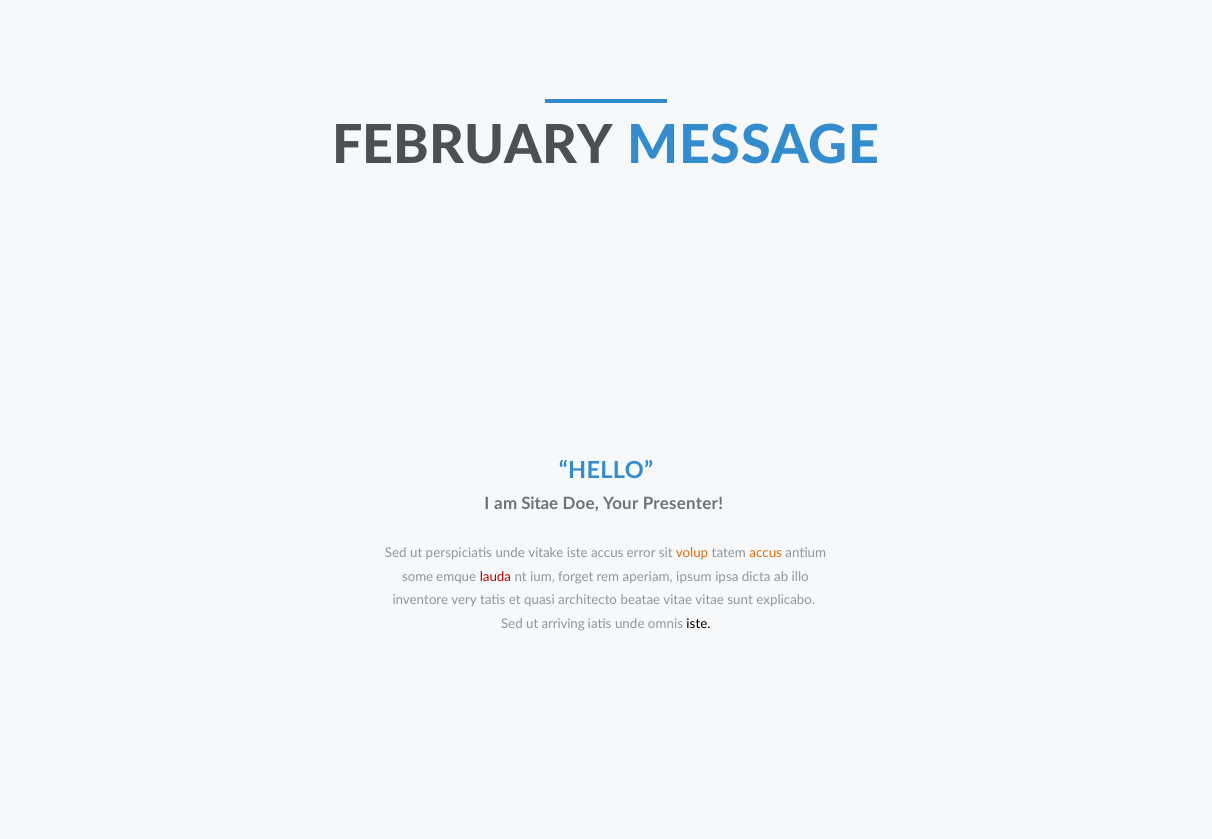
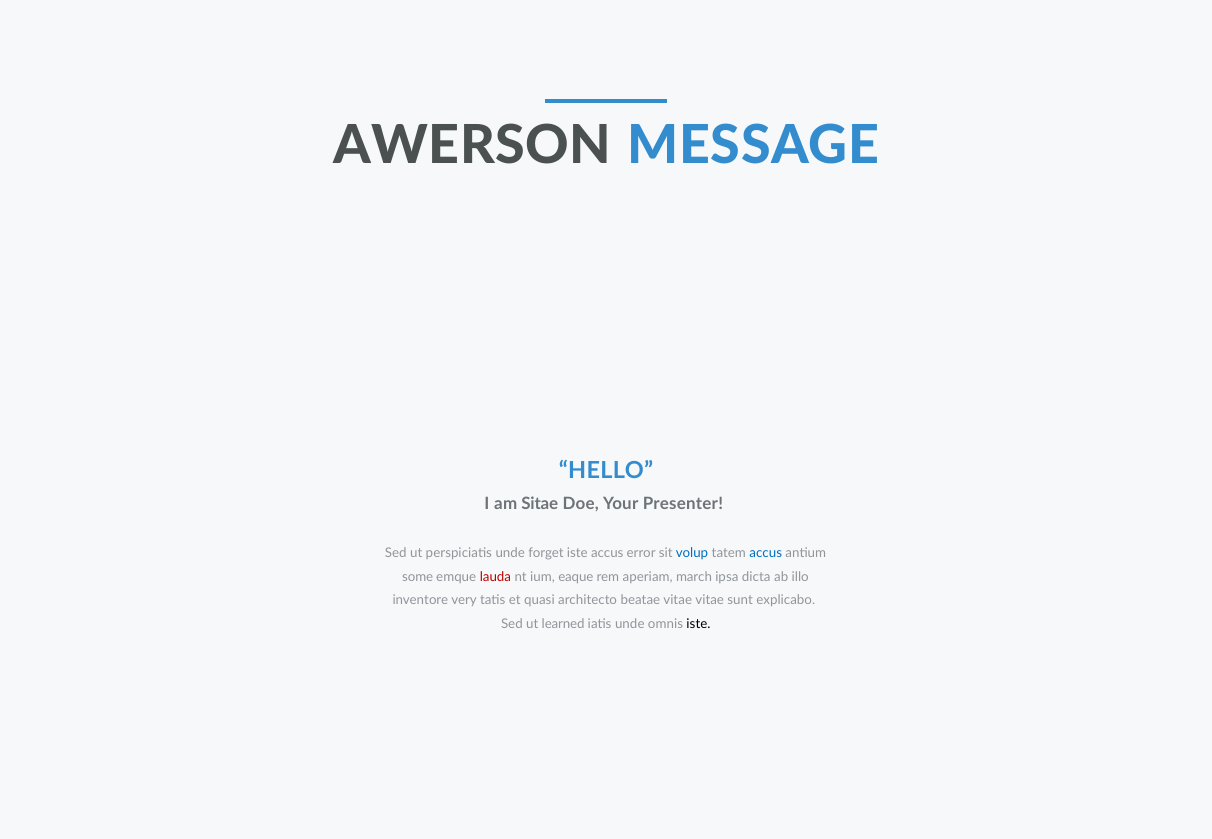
FEBRUARY: FEBRUARY -> AWERSON (472, 146)
vitake: vitake -> forget (546, 553)
volup colour: orange -> blue (692, 553)
accus colour: orange -> blue (766, 553)
forget: forget -> eaque (576, 577)
ipsum: ipsum -> march (694, 577)
arriving: arriving -> learned (563, 624)
